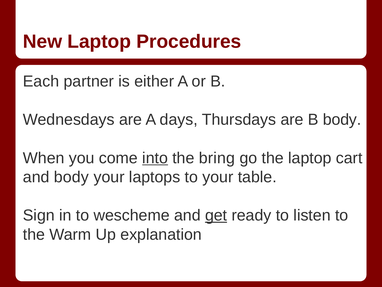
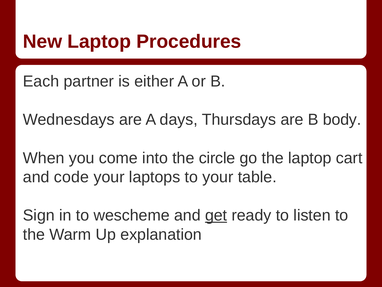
into underline: present -> none (155, 158)
bring: bring -> circle (217, 158)
and body: body -> code (71, 177)
